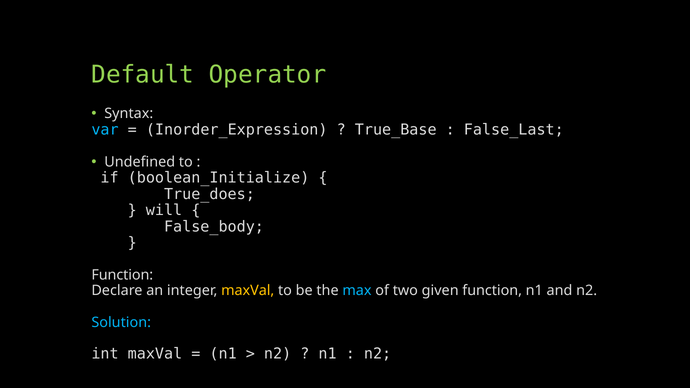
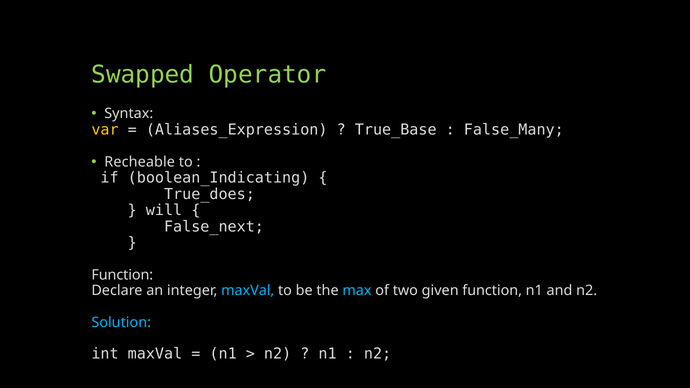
Default: Default -> Swapped (143, 75)
var colour: light blue -> yellow (105, 130)
Inorder_Expression: Inorder_Expression -> Aliases_Expression (237, 130)
False_Last: False_Last -> False_Many (514, 130)
Undefined: Undefined -> Recheable (140, 162)
boolean_Initialize: boolean_Initialize -> boolean_Indicating (219, 178)
False_body: False_body -> False_next (214, 227)
maxVal colour: yellow -> light blue (248, 291)
